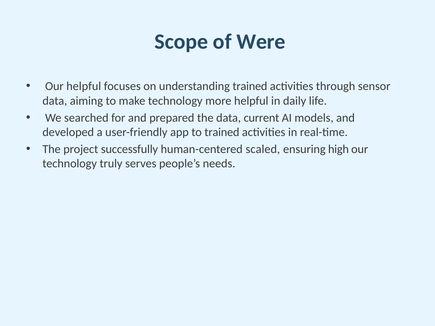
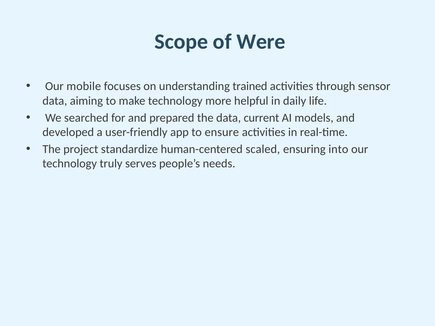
Our helpful: helpful -> mobile (84, 86)
to trained: trained -> ensure (222, 132)
successfully: successfully -> standardize (129, 149)
high: high -> into (338, 149)
